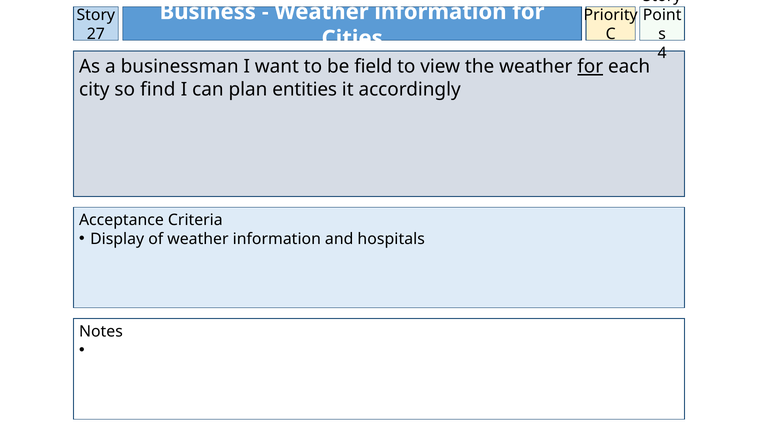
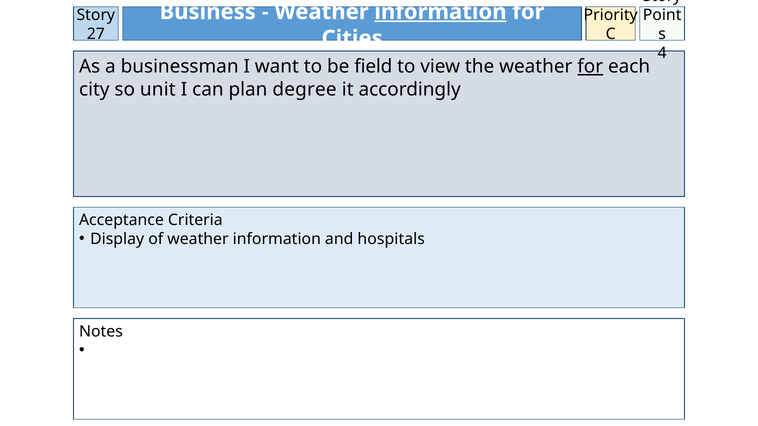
information underline: none -> present (440, 12)
find: find -> unit (158, 89)
entities: entities -> degree (305, 89)
